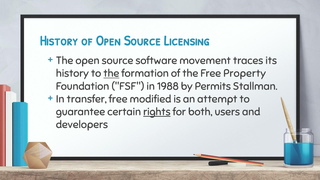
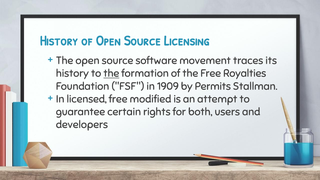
Property: Property -> Royalties (245, 73)
1988: 1988 -> 1909 (168, 86)
transfer: transfer -> licensed (87, 99)
rights underline: present -> none (157, 112)
